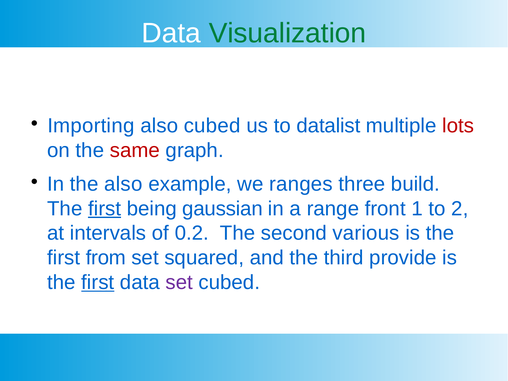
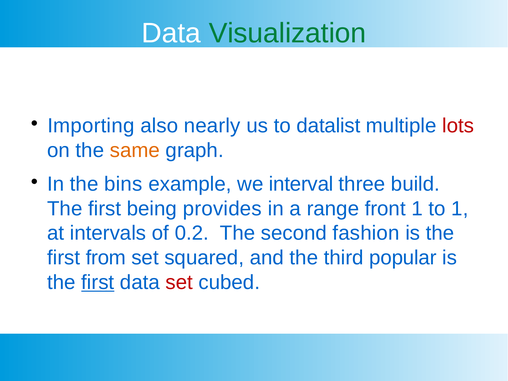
also cubed: cubed -> nearly (212, 126)
same colour: red -> orange (135, 150)
the also: also -> bins (123, 184)
ranges: ranges -> interval (301, 184)
first underline: present -> none (105, 209)
gaussian: gaussian -> provides (222, 209)
to 2: 2 -> 1 (460, 209)
various: various -> fashion (366, 233)
provide: provide -> popular (403, 258)
set colour: purple -> red (179, 282)
